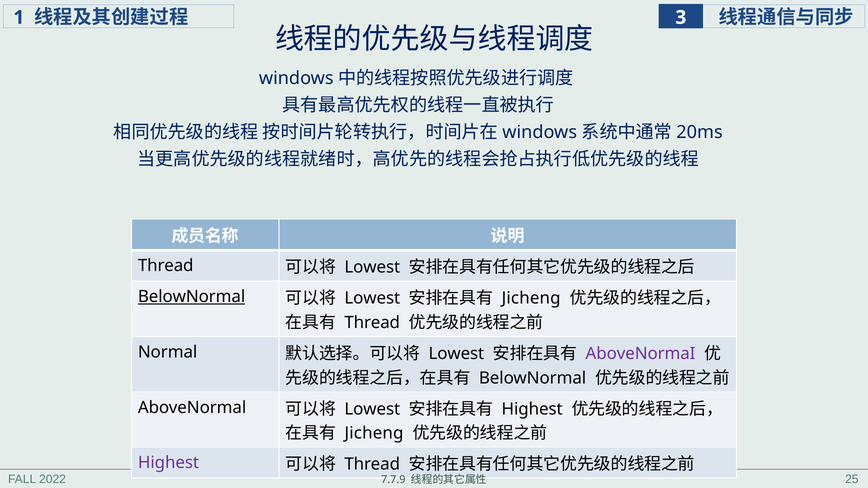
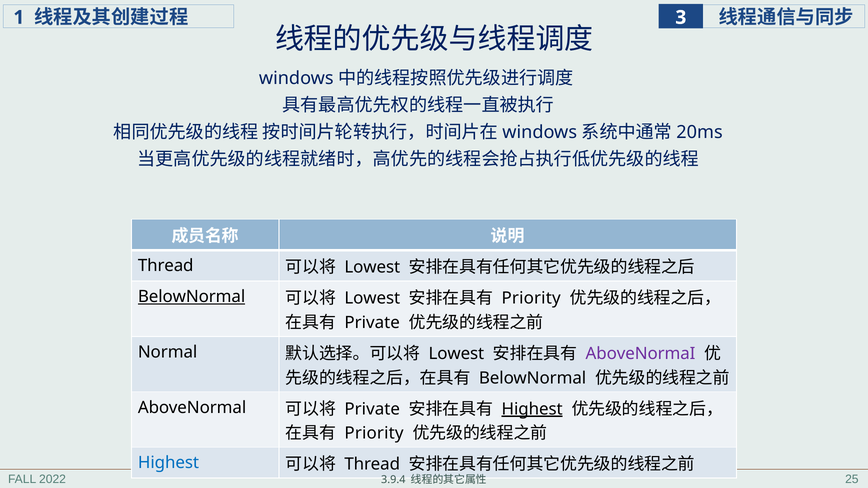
Jicheng: Jicheng -> Priority (531, 298)
Thread: Thread -> Private (372, 323)
Lowest: Lowest -> Private (372, 409)
Highest underline: none -> present (532, 409)
Jicheng: Jicheng -> Priority (374, 434)
Highest colour: purple -> blue (168, 463)
7.7.9: 7.7.9 -> 3.9.4 (393, 480)
